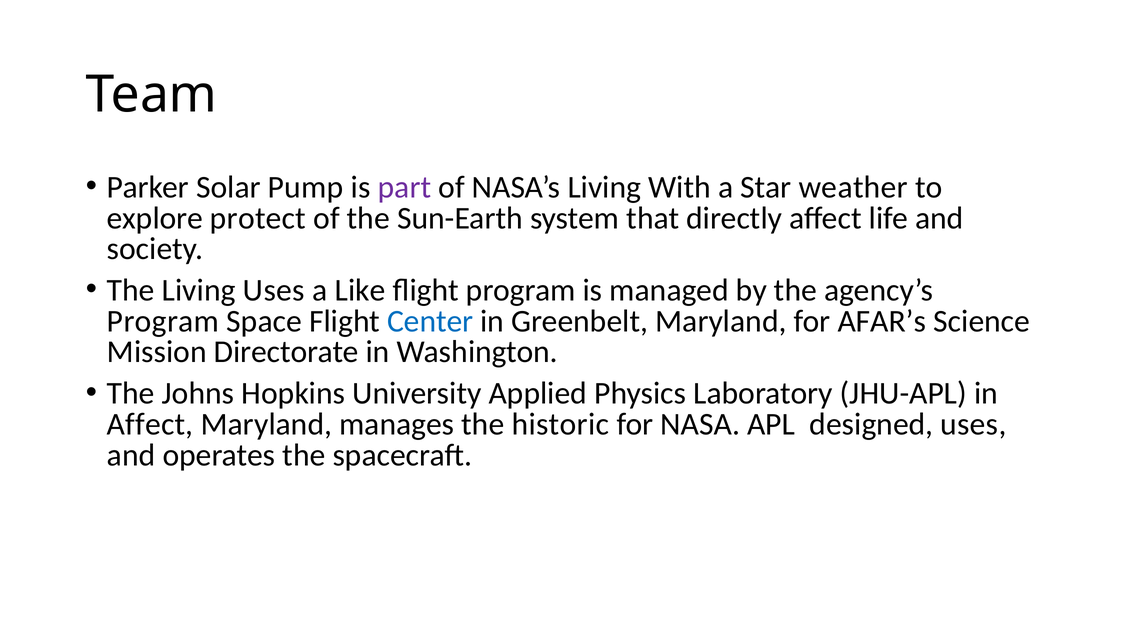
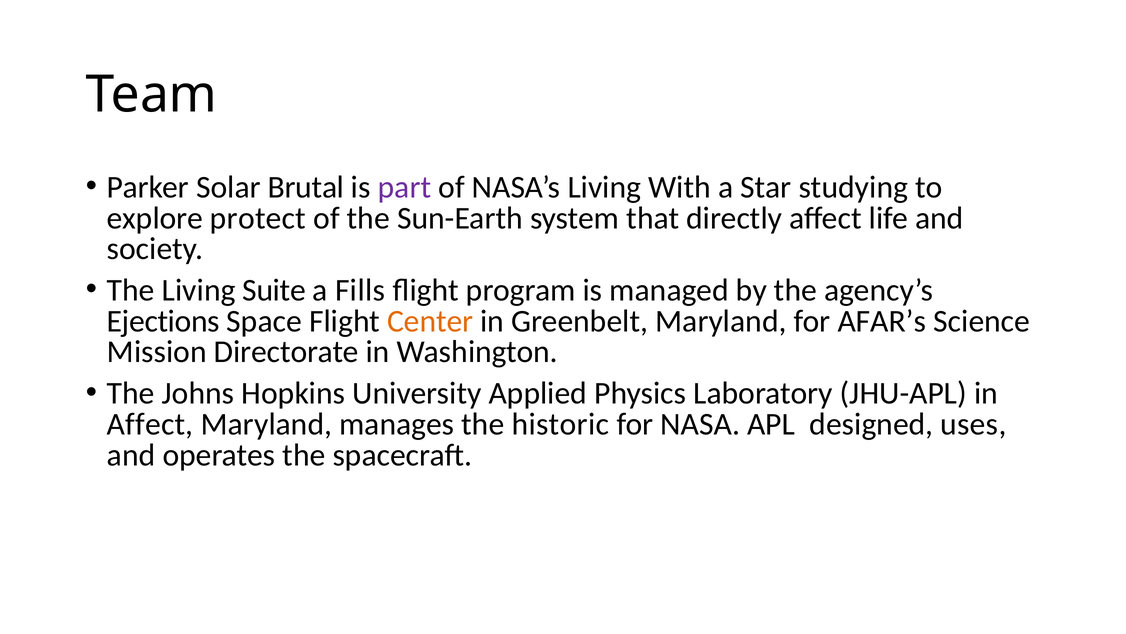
Pump: Pump -> Brutal (306, 187)
weather: weather -> studying (853, 187)
Living Uses: Uses -> Suite (274, 290)
Like: Like -> Fills (360, 290)
Program: Program -> Ejections (163, 321)
Center colour: blue -> orange (430, 321)
